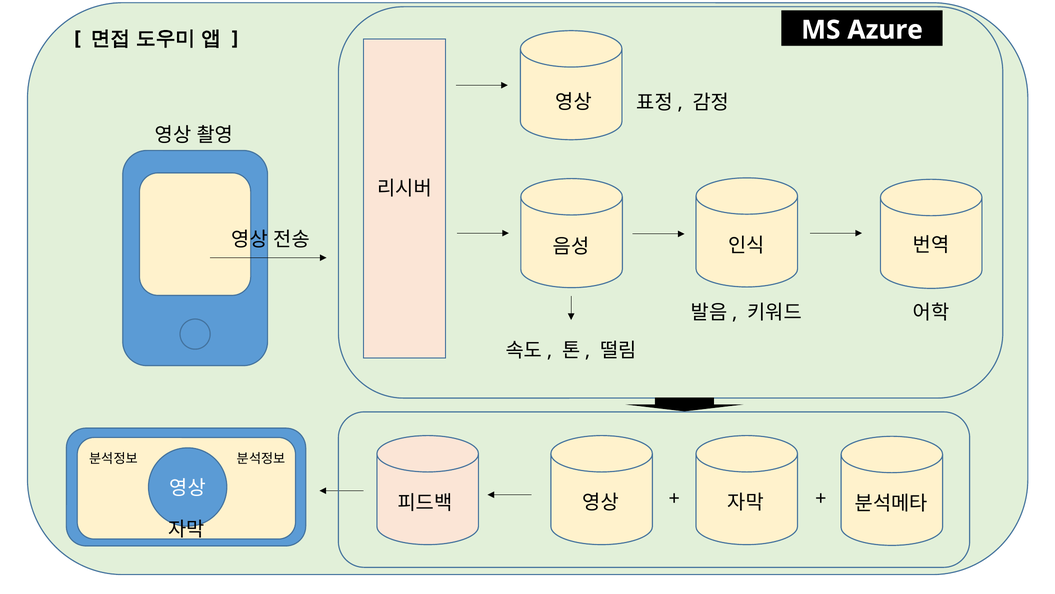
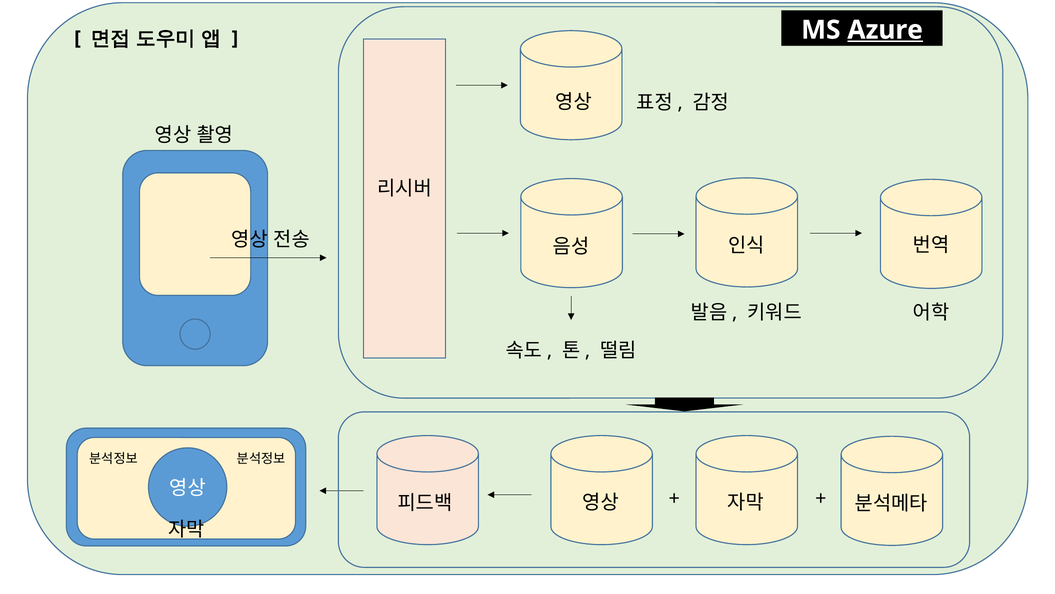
Azure underline: none -> present (885, 30)
